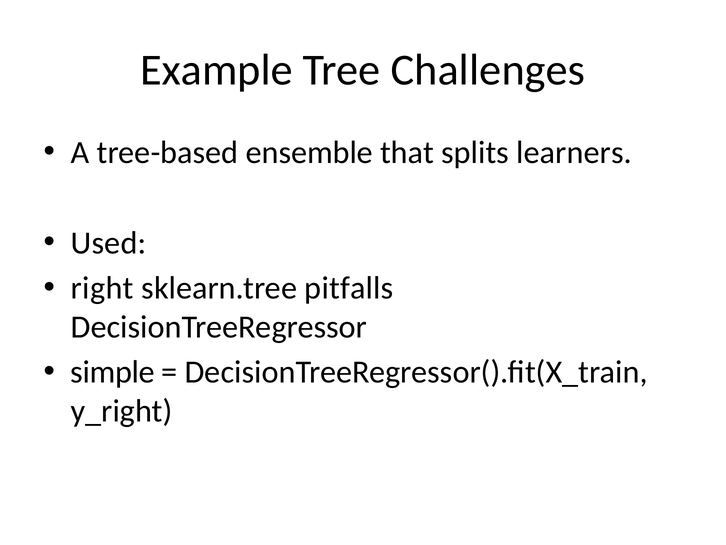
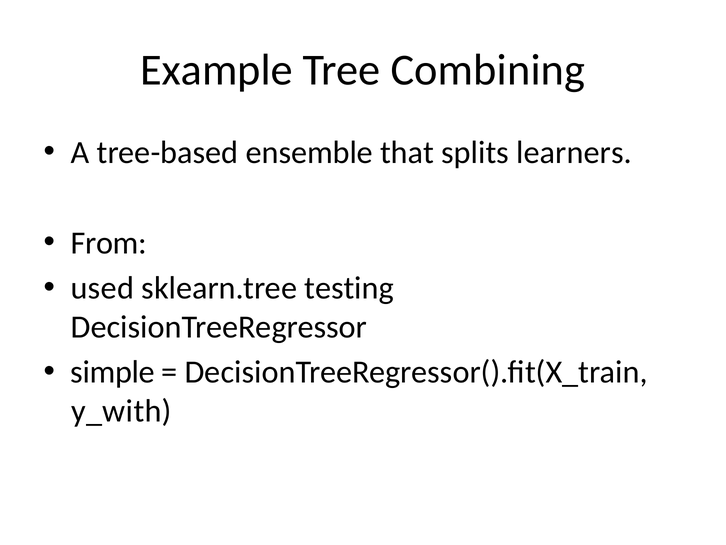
Challenges: Challenges -> Combining (488, 70)
Used: Used -> From (109, 243)
right: right -> used (102, 288)
pitfalls: pitfalls -> testing (349, 288)
y_right: y_right -> y_with (121, 411)
